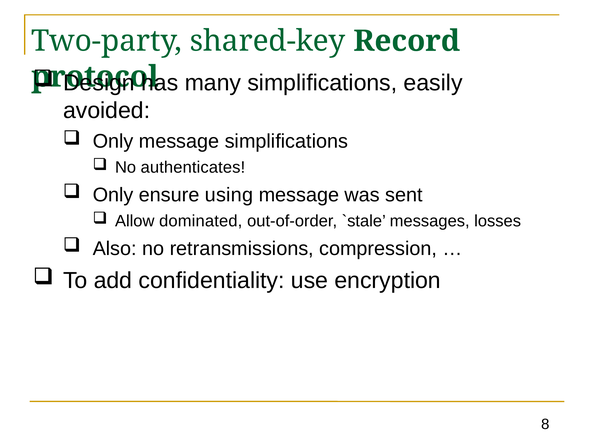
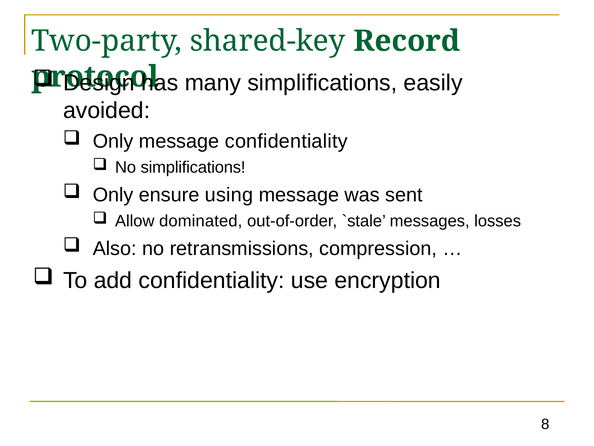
message simplifications: simplifications -> confidentiality (286, 141)
No authenticates: authenticates -> simplifications (193, 167)
